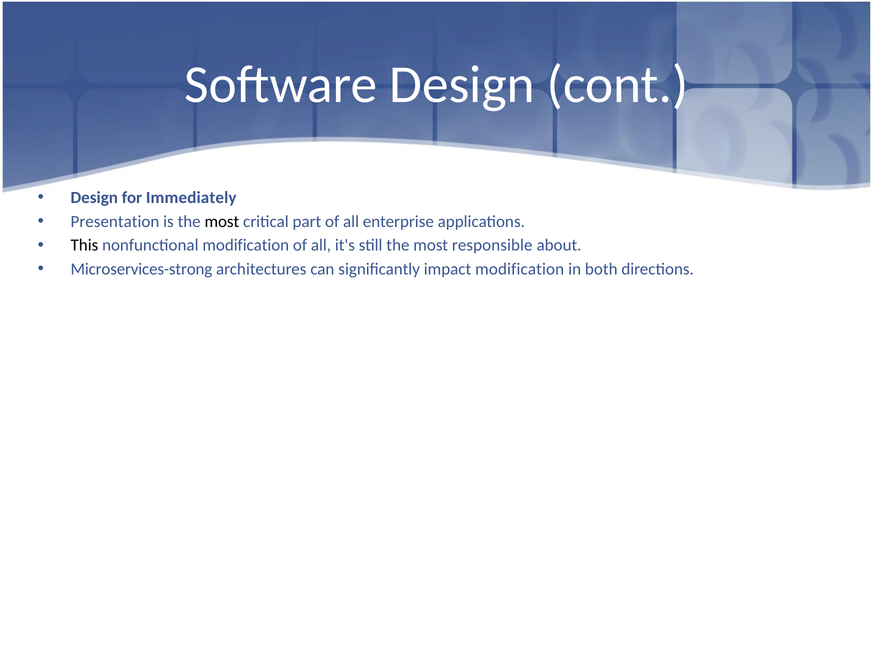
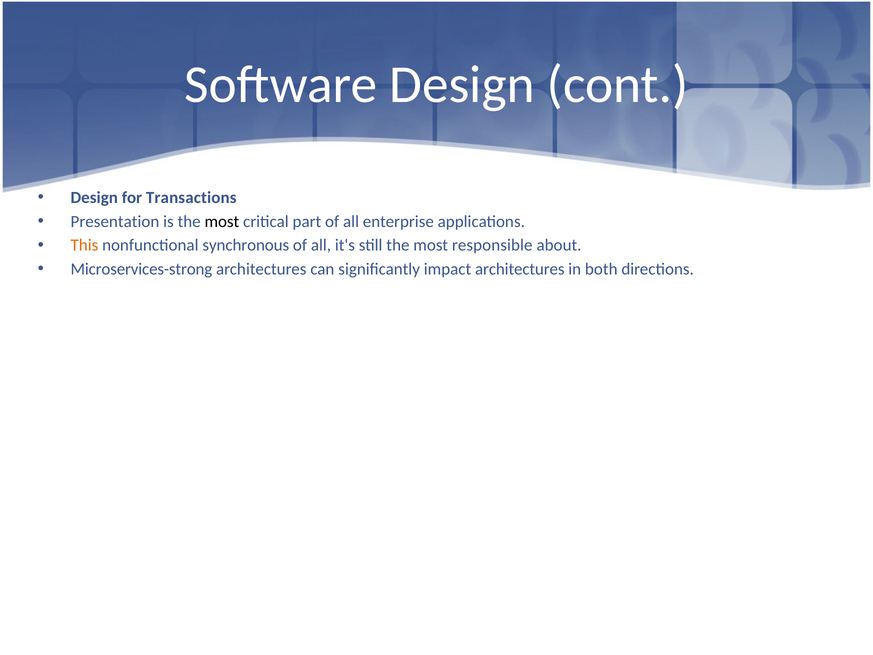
Immediately: Immediately -> Transactions (191, 198)
This colour: black -> orange (84, 245)
nonfunctional modification: modification -> synchronous (246, 245)
impact modification: modification -> architectures (520, 269)
